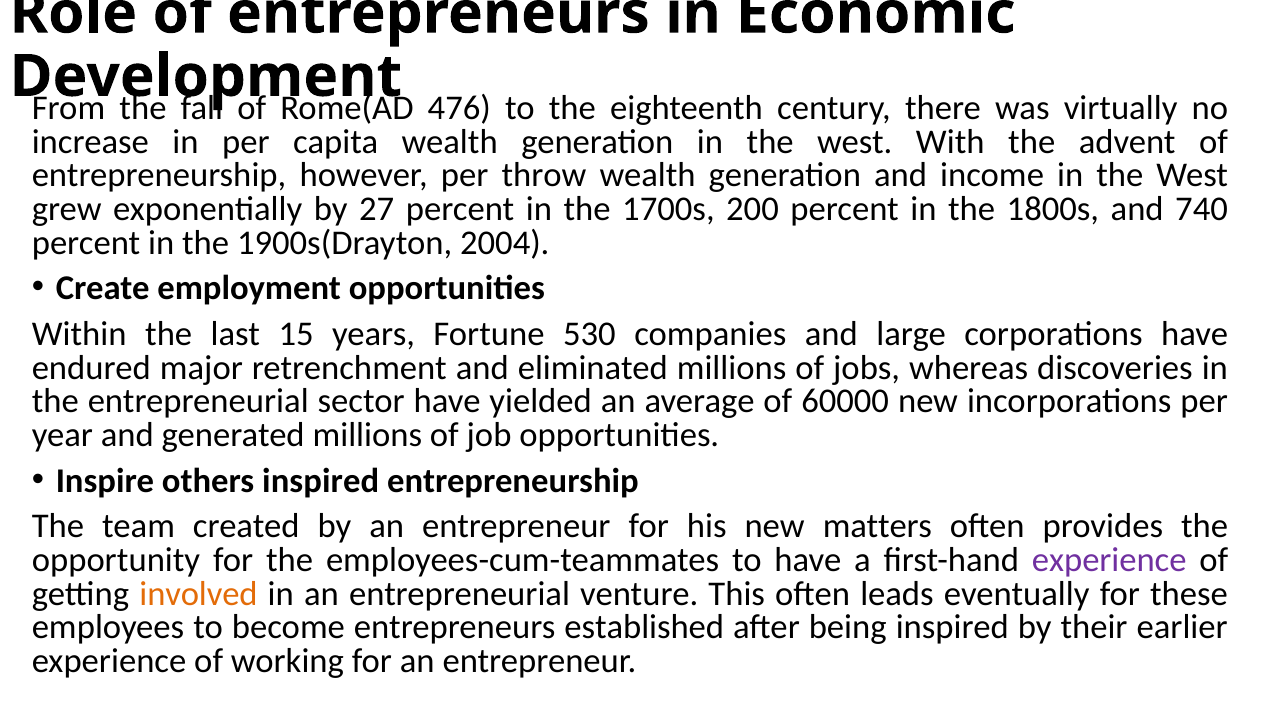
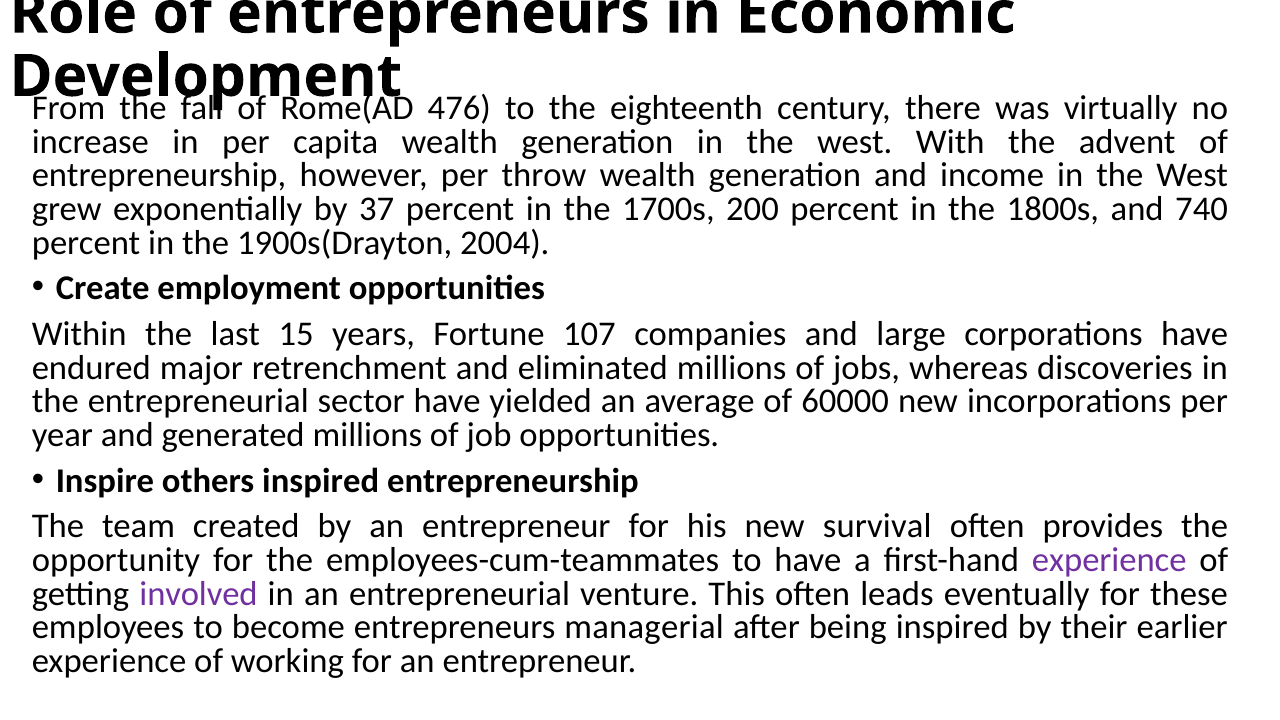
27: 27 -> 37 (377, 209)
530: 530 -> 107 (589, 334)
matters: matters -> survival (877, 526)
involved colour: orange -> purple (199, 594)
established: established -> managerial (644, 627)
